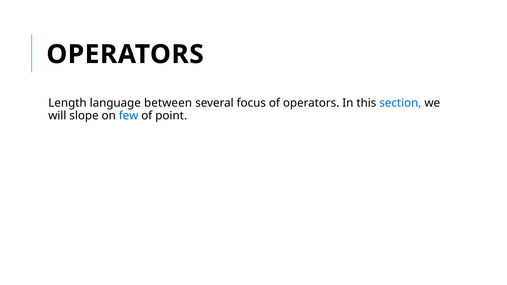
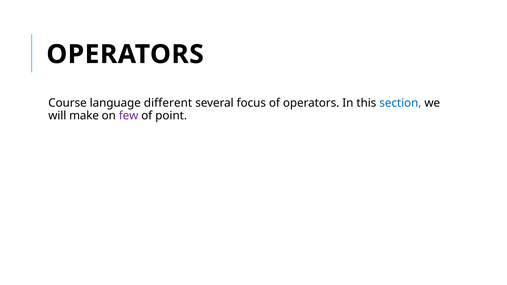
Length: Length -> Course (67, 103)
between: between -> different (168, 103)
slope: slope -> make (84, 116)
few colour: blue -> purple (129, 116)
